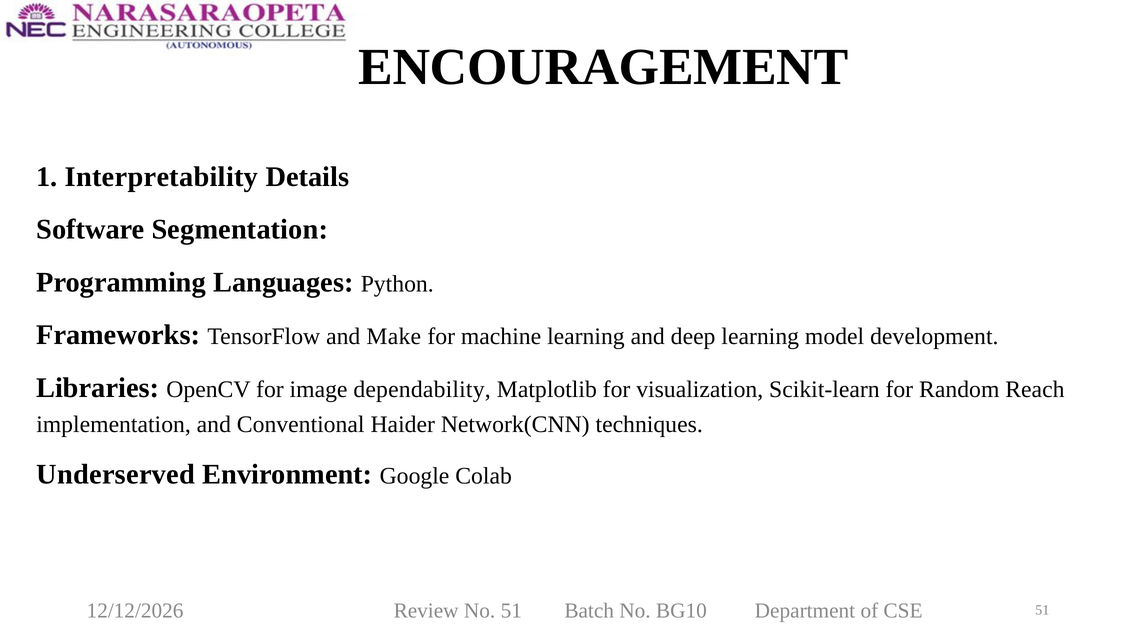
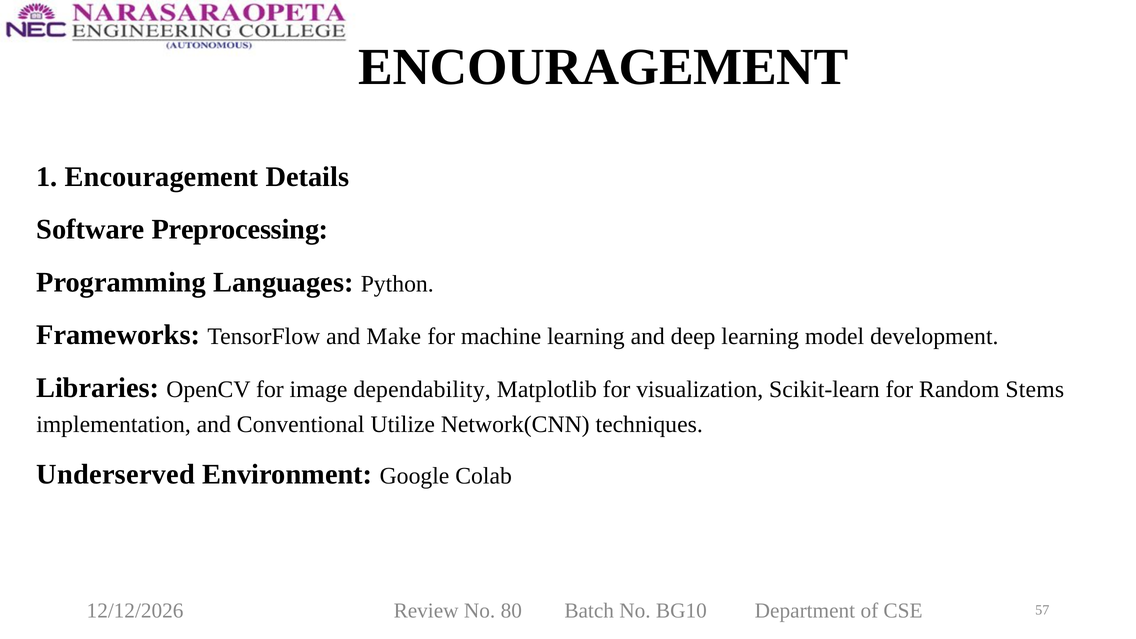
1 Interpretability: Interpretability -> Encouragement (162, 177)
Segmentation: Segmentation -> Preprocessing (240, 229)
Reach: Reach -> Stems (1035, 389)
Haider: Haider -> Utilize (403, 424)
No 51: 51 -> 80 (511, 611)
CSE 51: 51 -> 57 (1042, 610)
